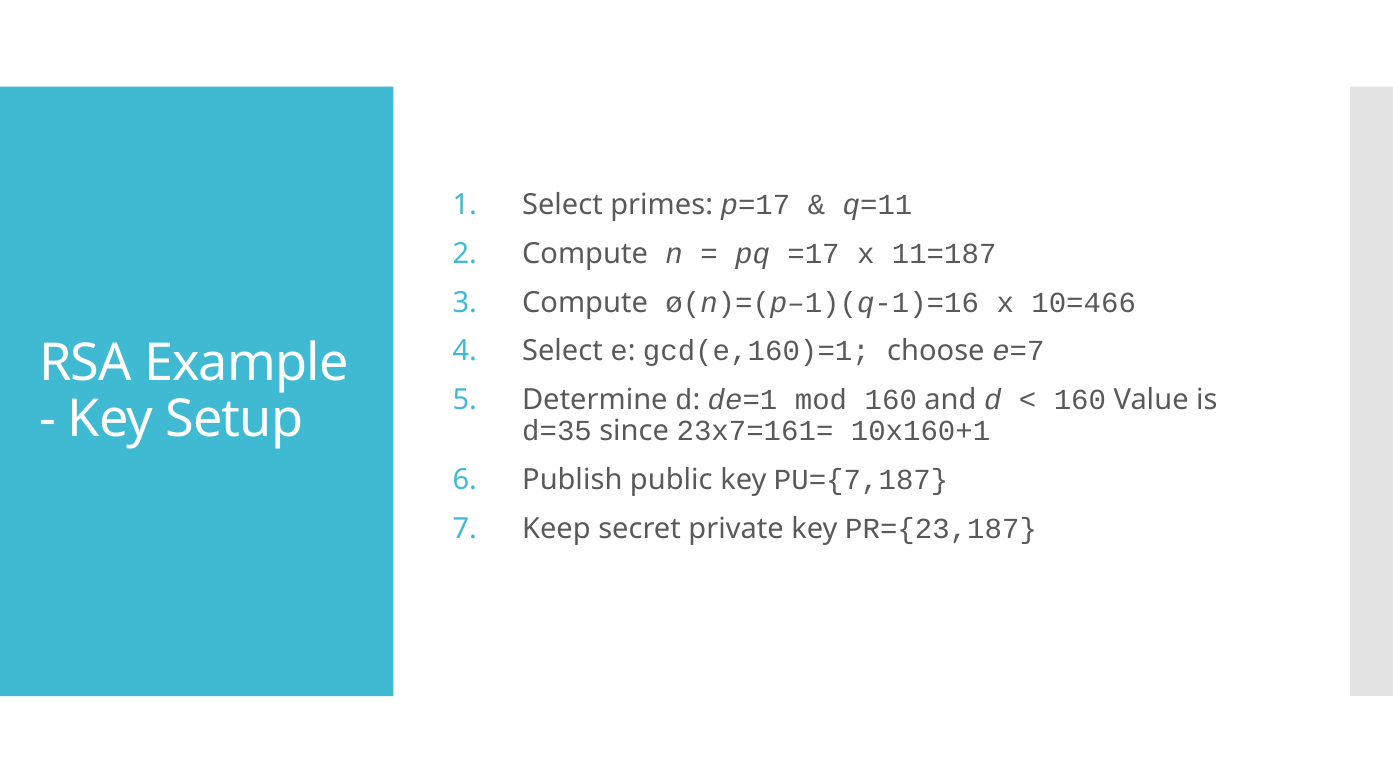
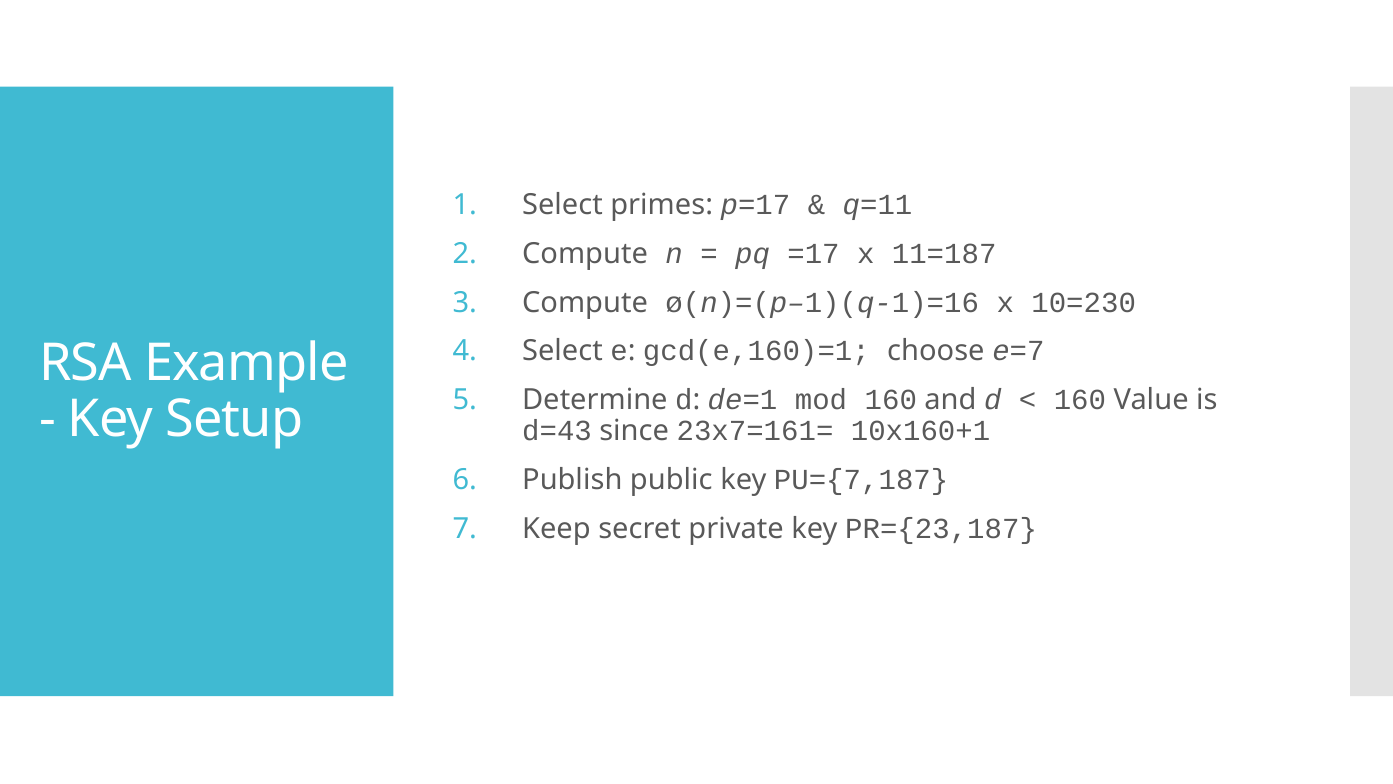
10=466: 10=466 -> 10=230 (1084, 302)
d=35: d=35 -> d=43 (557, 431)
